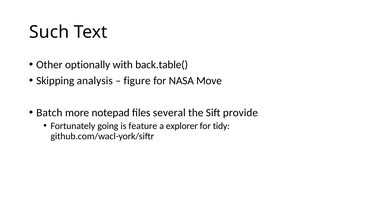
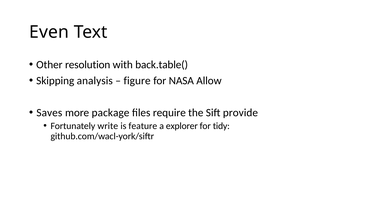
Such: Such -> Even (49, 32)
optionally: optionally -> resolution (88, 65)
Move: Move -> Allow (209, 81)
Batch: Batch -> Saves (49, 113)
notepad: notepad -> package (111, 113)
several: several -> require (169, 113)
going: going -> write (108, 126)
